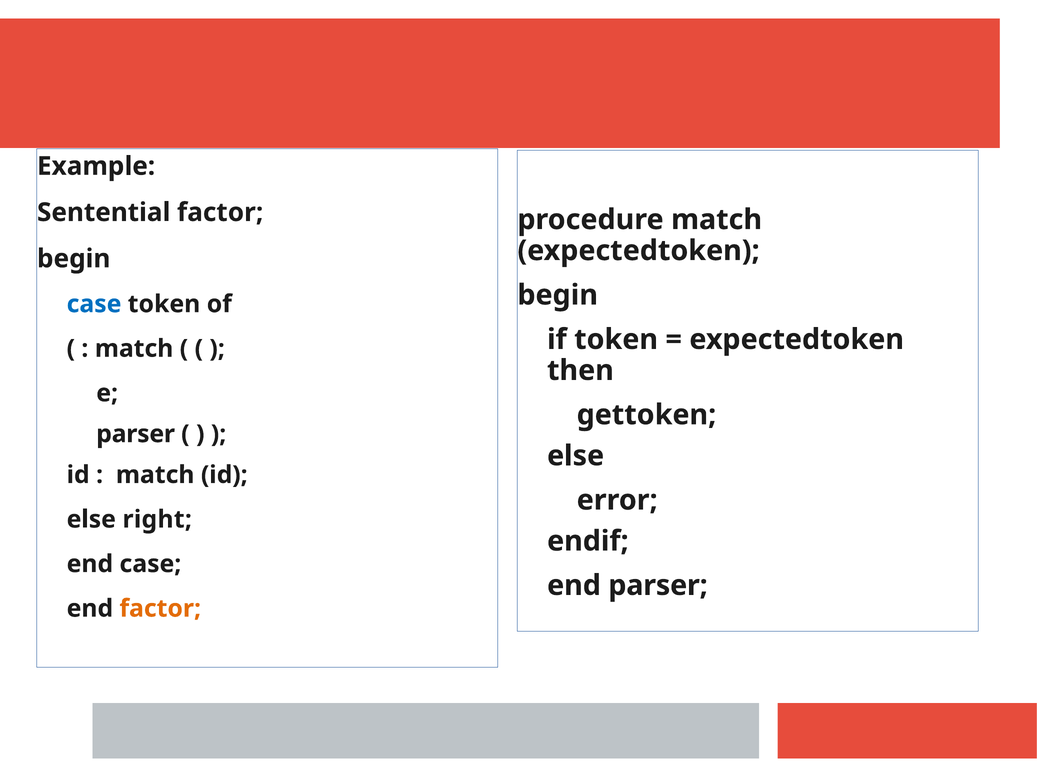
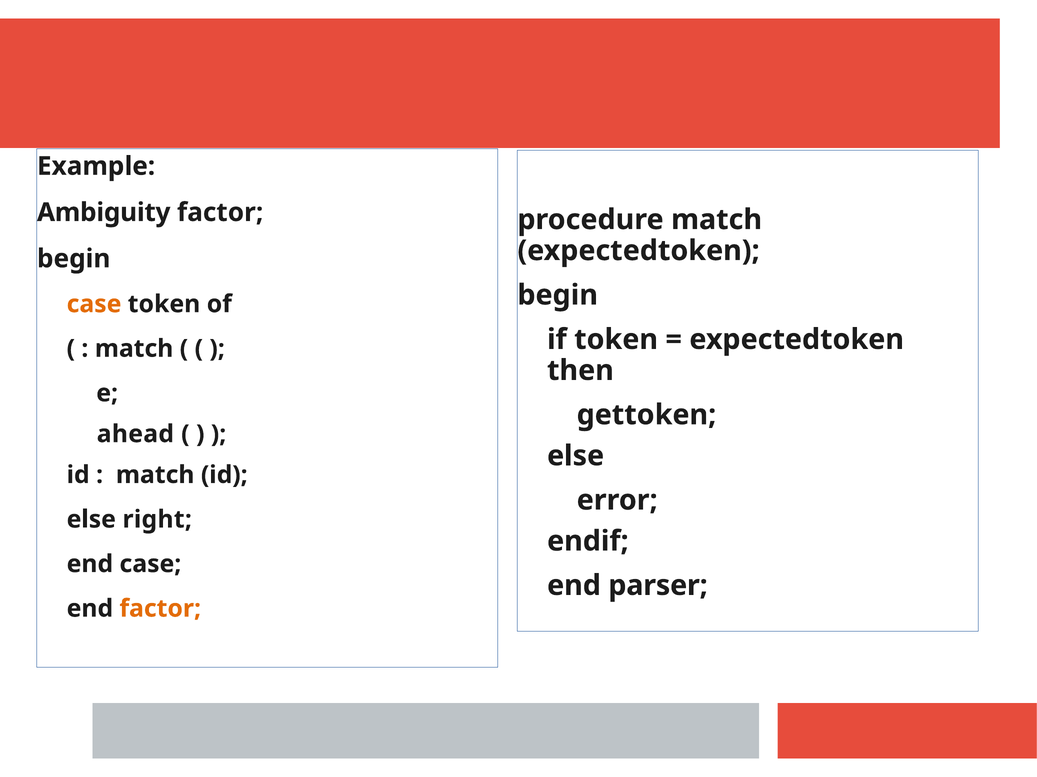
Sentential: Sentential -> Ambiguity (104, 213)
case colour: blue -> orange (94, 304)
parser: parser -> ahead (135, 434)
